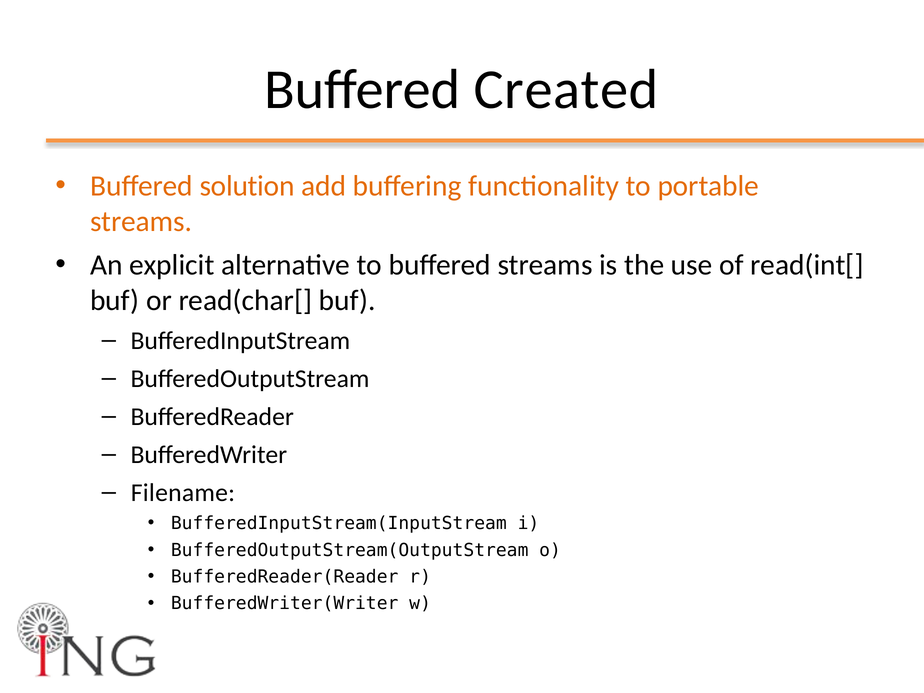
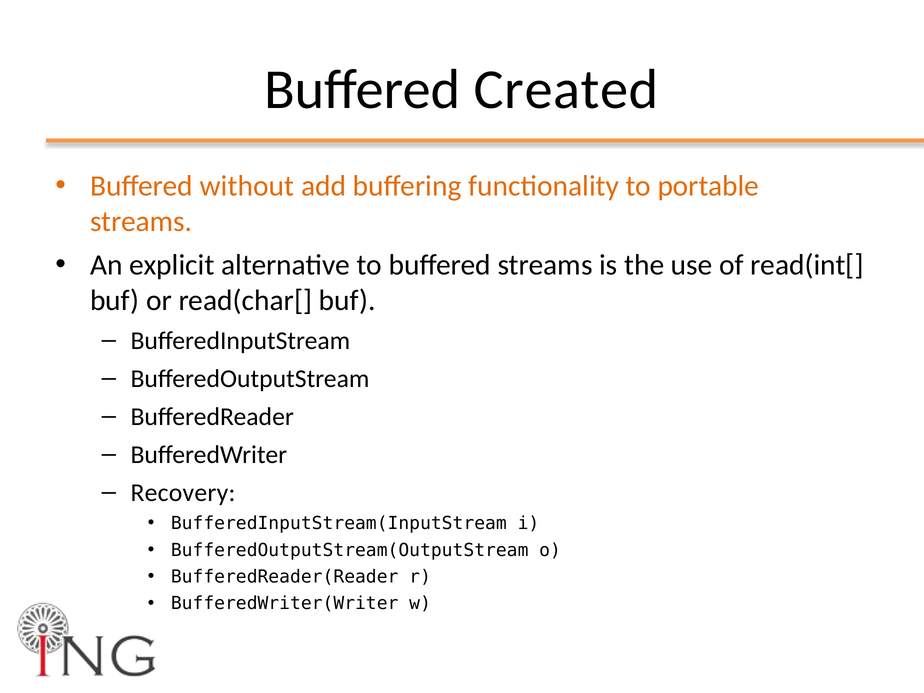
solution: solution -> without (247, 186)
Filename: Filename -> Recovery (183, 493)
